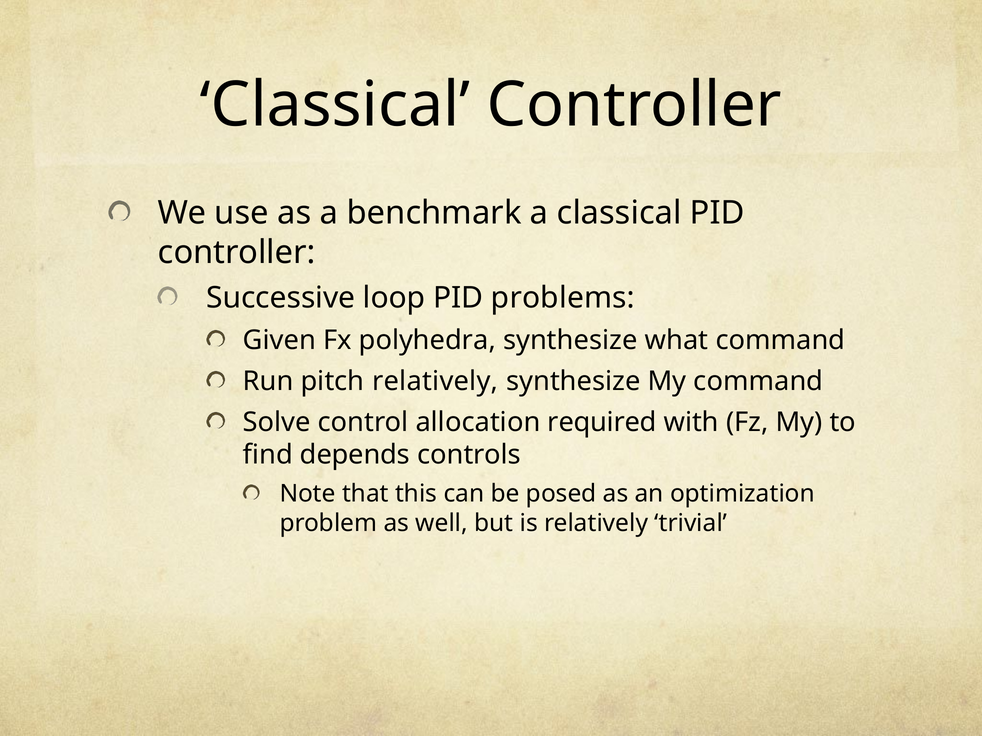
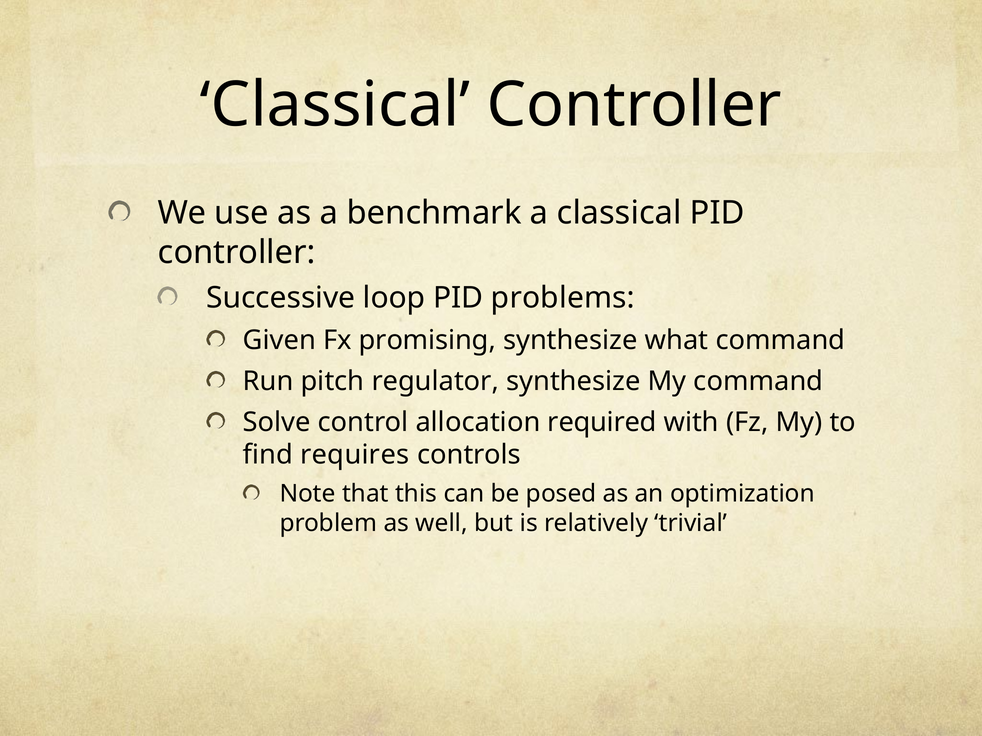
polyhedra: polyhedra -> promising (427, 340)
pitch relatively: relatively -> regulator (435, 381)
depends: depends -> requires (355, 455)
